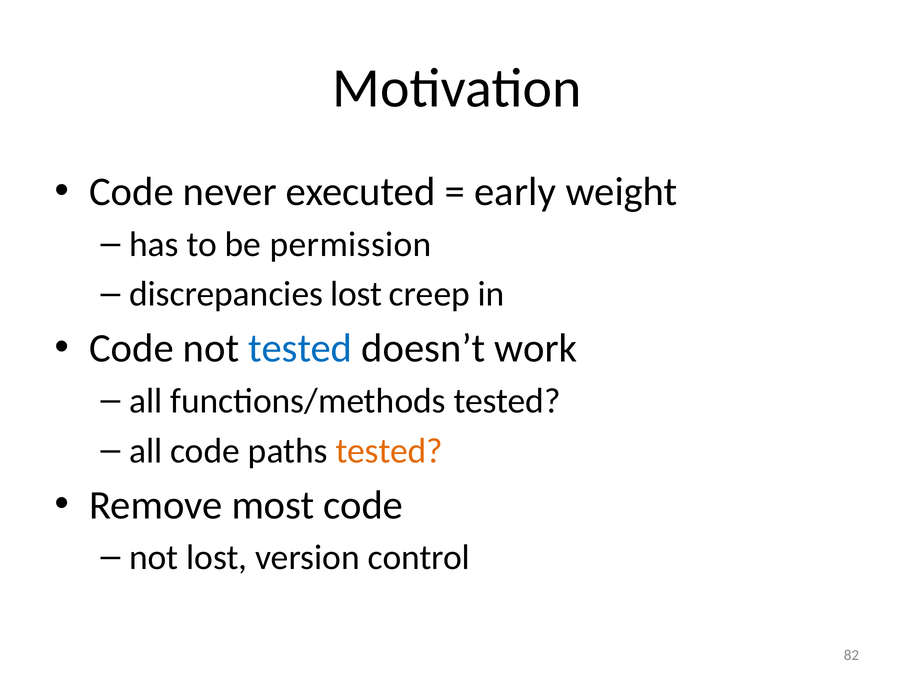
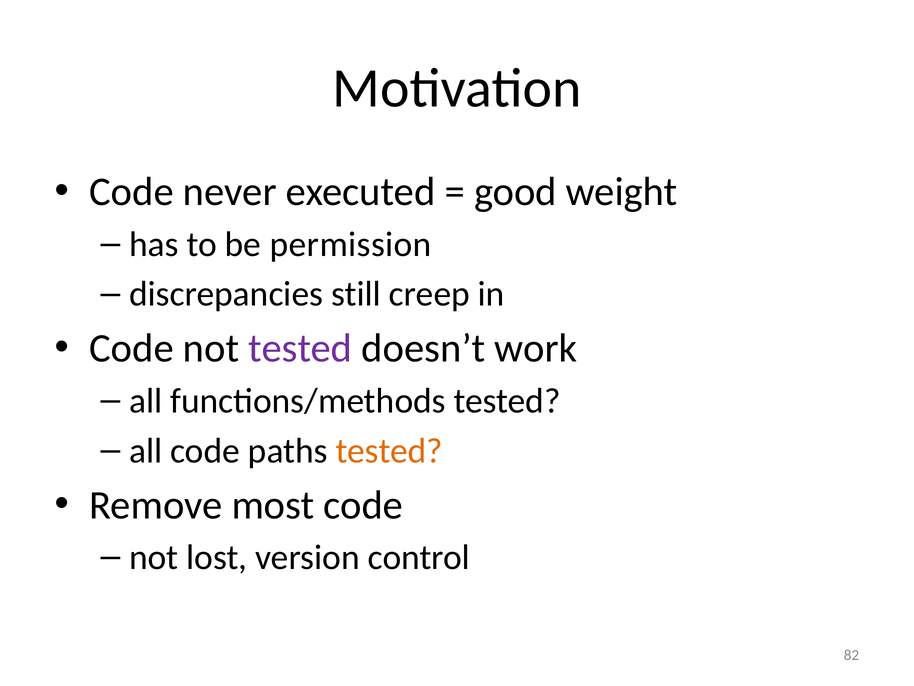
early: early -> good (515, 192)
discrepancies lost: lost -> still (356, 294)
tested colour: blue -> purple (300, 348)
